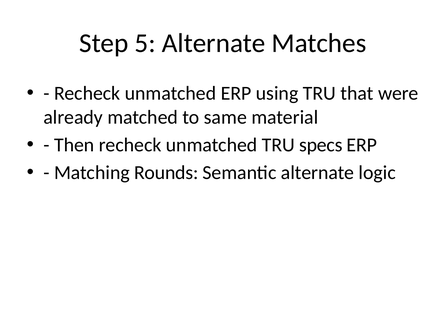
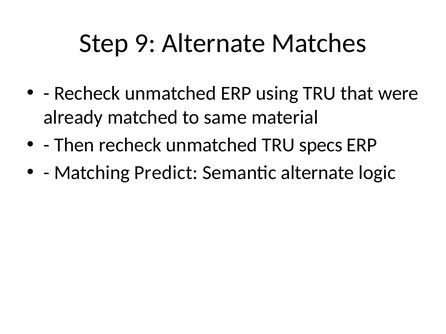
5: 5 -> 9 (145, 43)
Rounds: Rounds -> Predict (166, 173)
